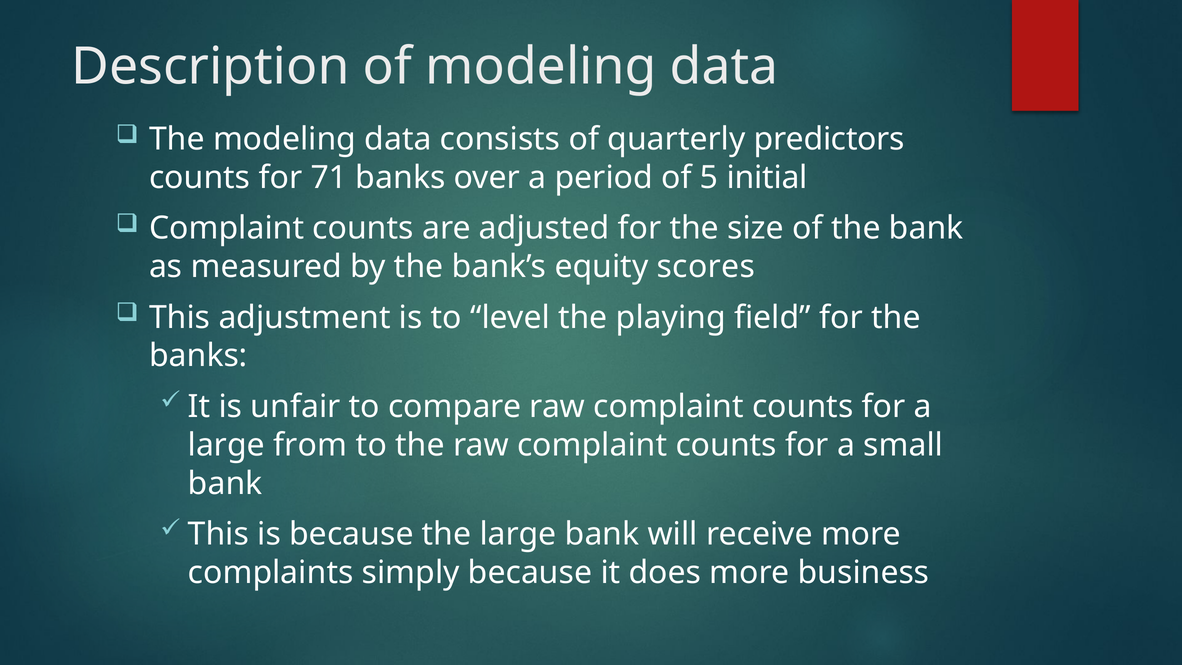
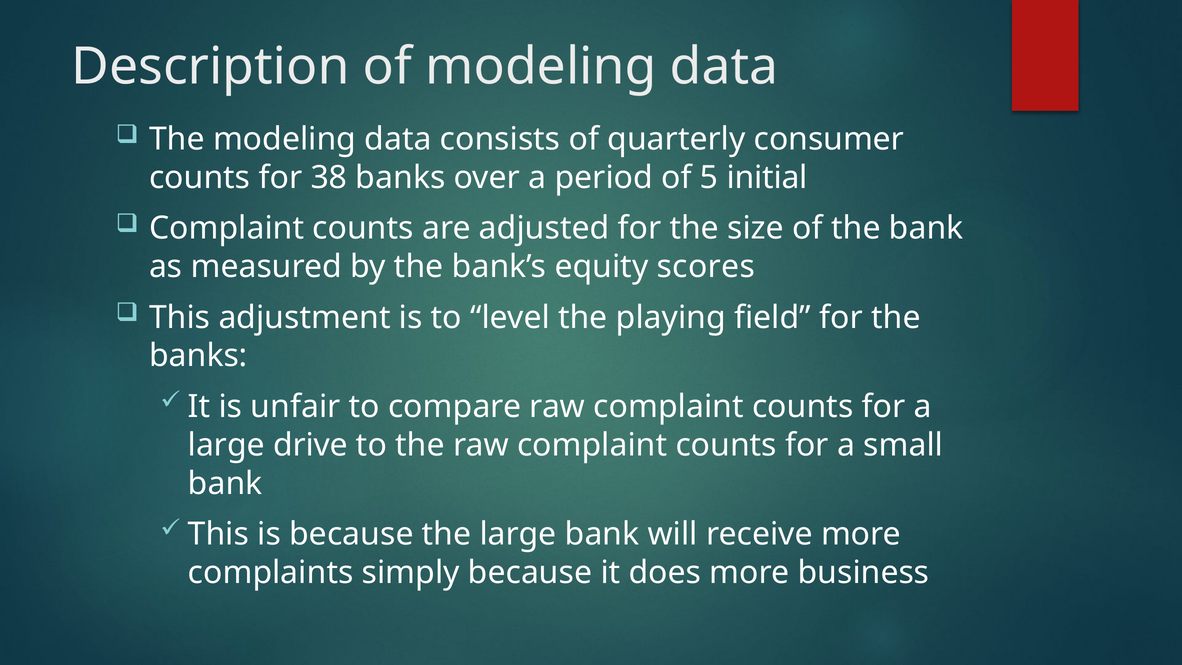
predictors: predictors -> consumer (829, 139)
71: 71 -> 38 (329, 178)
from: from -> drive (310, 445)
